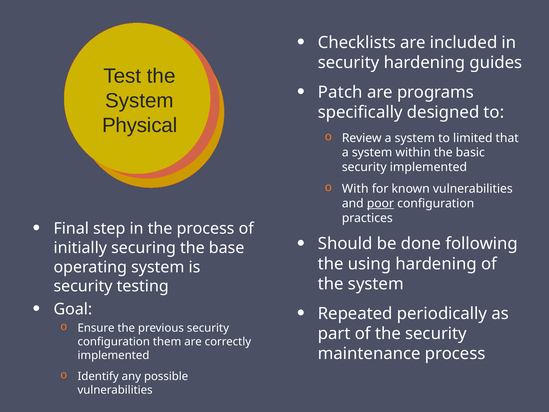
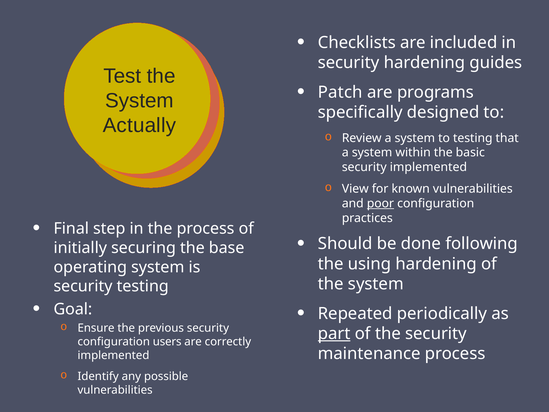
Physical: Physical -> Actually (139, 125)
to limited: limited -> testing (473, 138)
With: With -> View (355, 189)
part underline: none -> present (334, 333)
them: them -> users (167, 341)
